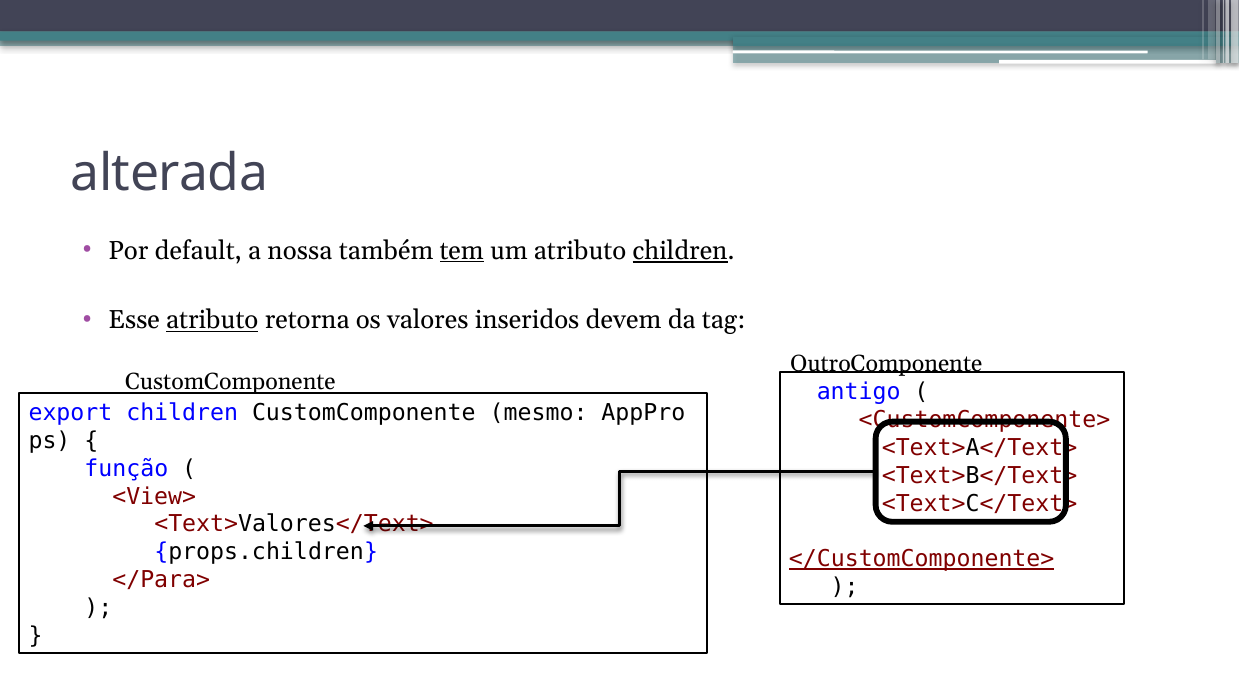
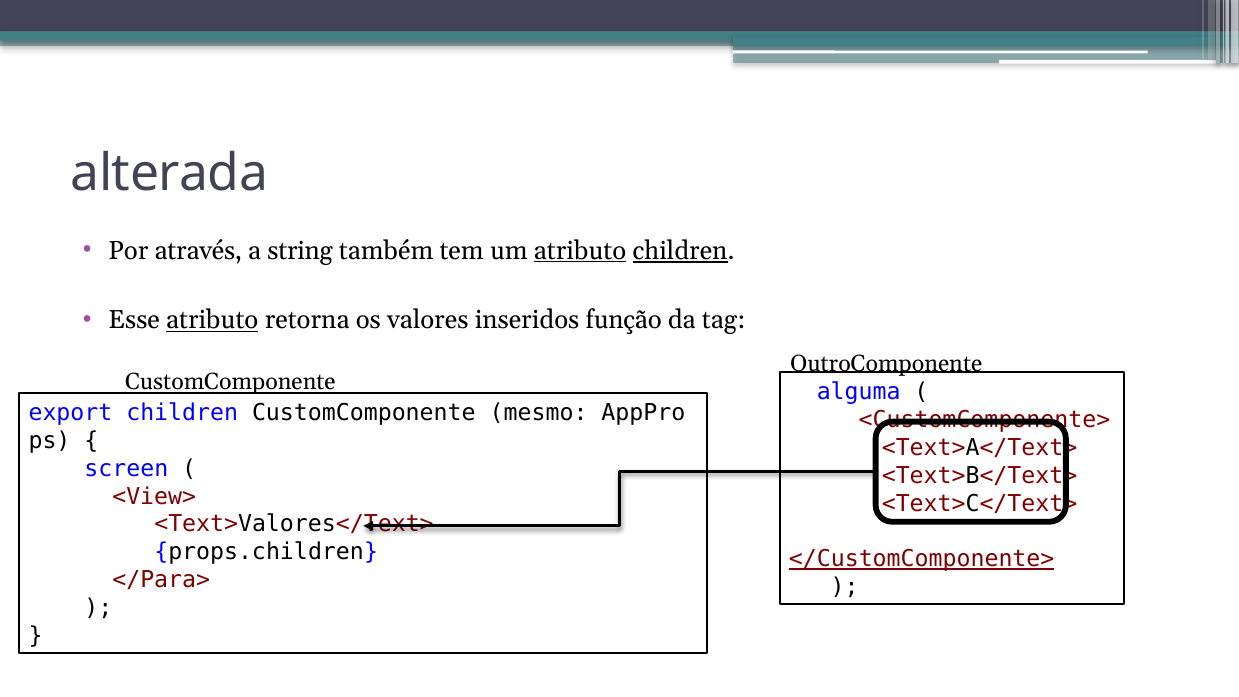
default: default -> através (198, 250)
nossa: nossa -> string (300, 250)
tem underline: present -> none (462, 250)
atributo underline: none -> present (580, 250)
devem: devem -> função (624, 320)
antigo: antigo -> alguma (859, 392)
função: função -> screen (126, 469)
